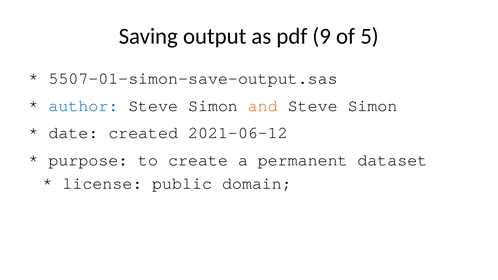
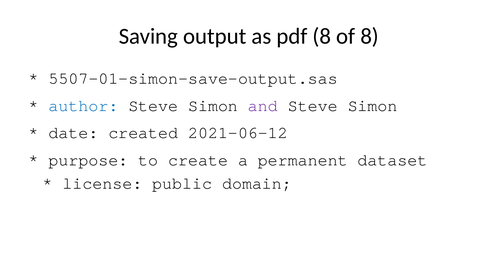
pdf 9: 9 -> 8 (322, 36)
of 5: 5 -> 8 (370, 36)
and colour: orange -> purple (263, 106)
